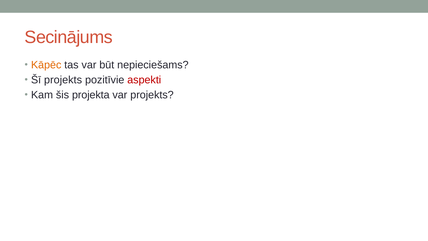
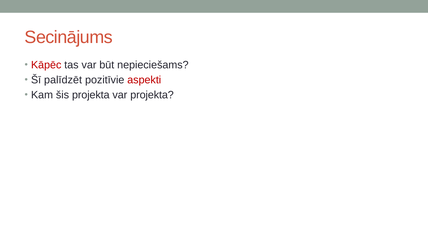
Kāpēc colour: orange -> red (46, 65)
Šī projekts: projekts -> palīdzēt (63, 80)
var projekts: projekts -> projekta (152, 95)
